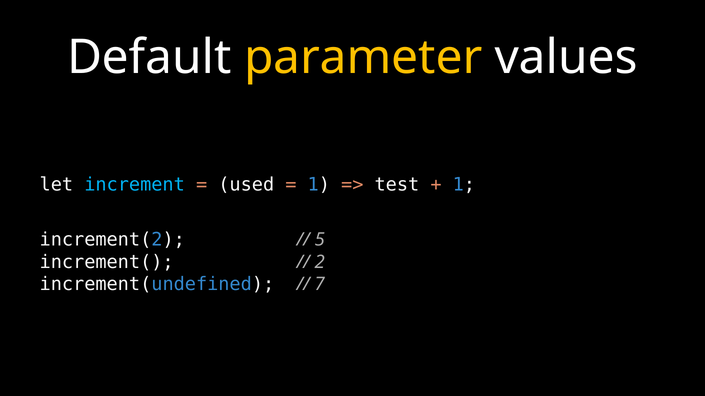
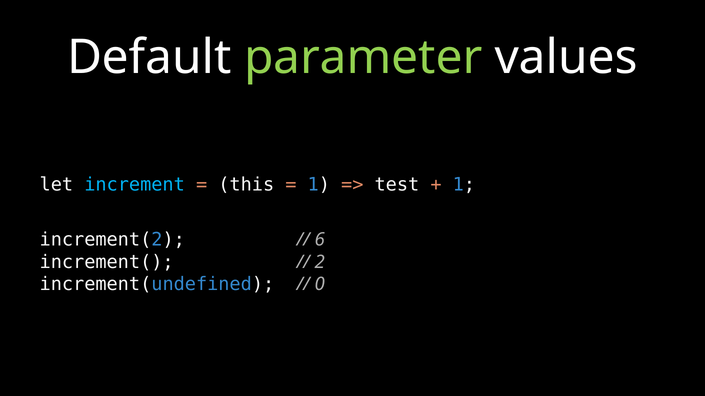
parameter colour: yellow -> light green (363, 58)
used: used -> this (246, 185)
5: 5 -> 6 (320, 240)
7: 7 -> 0 (320, 285)
